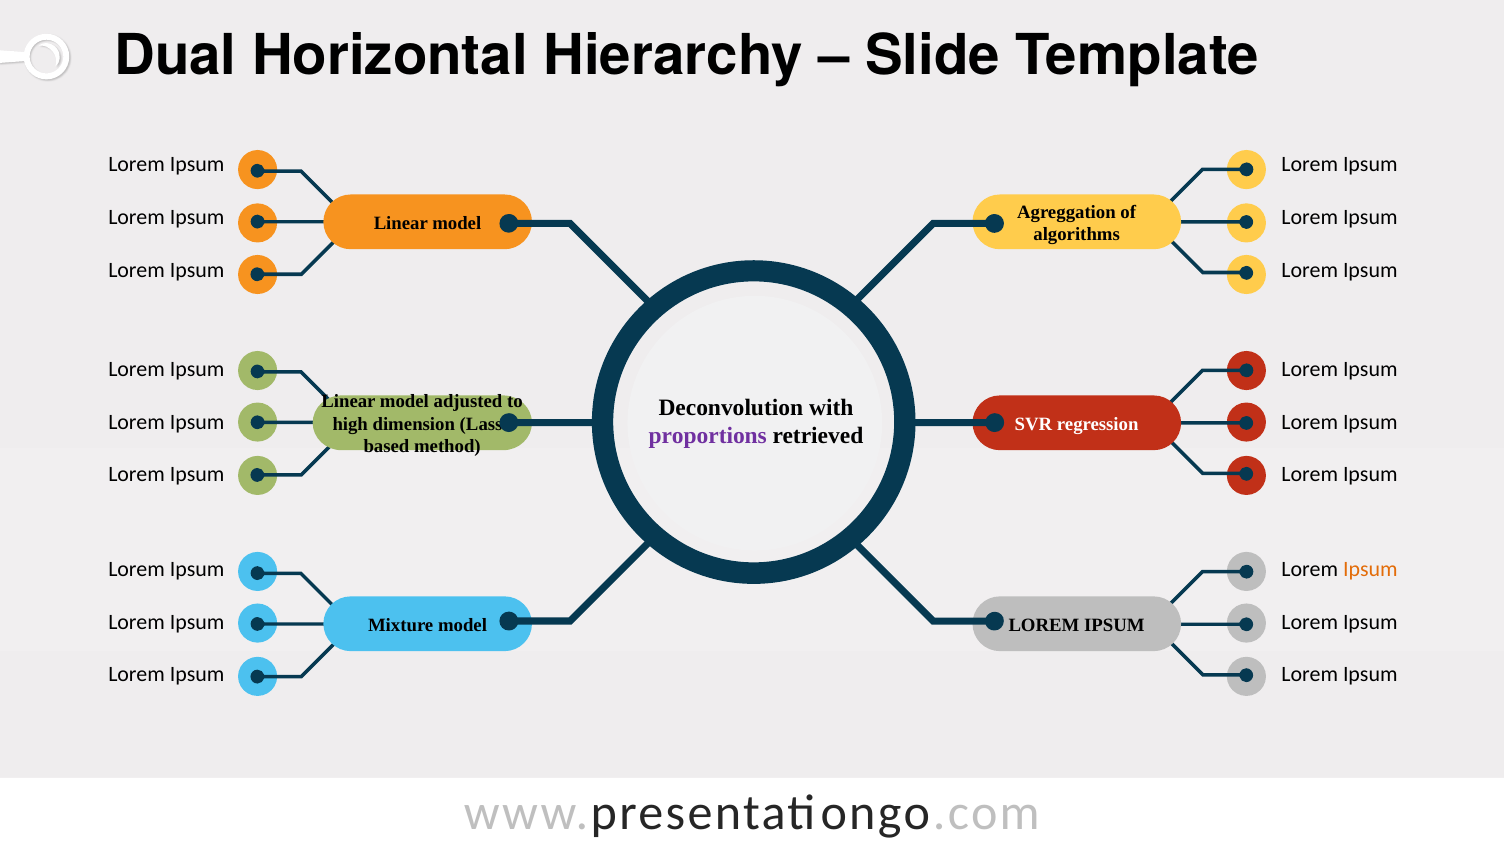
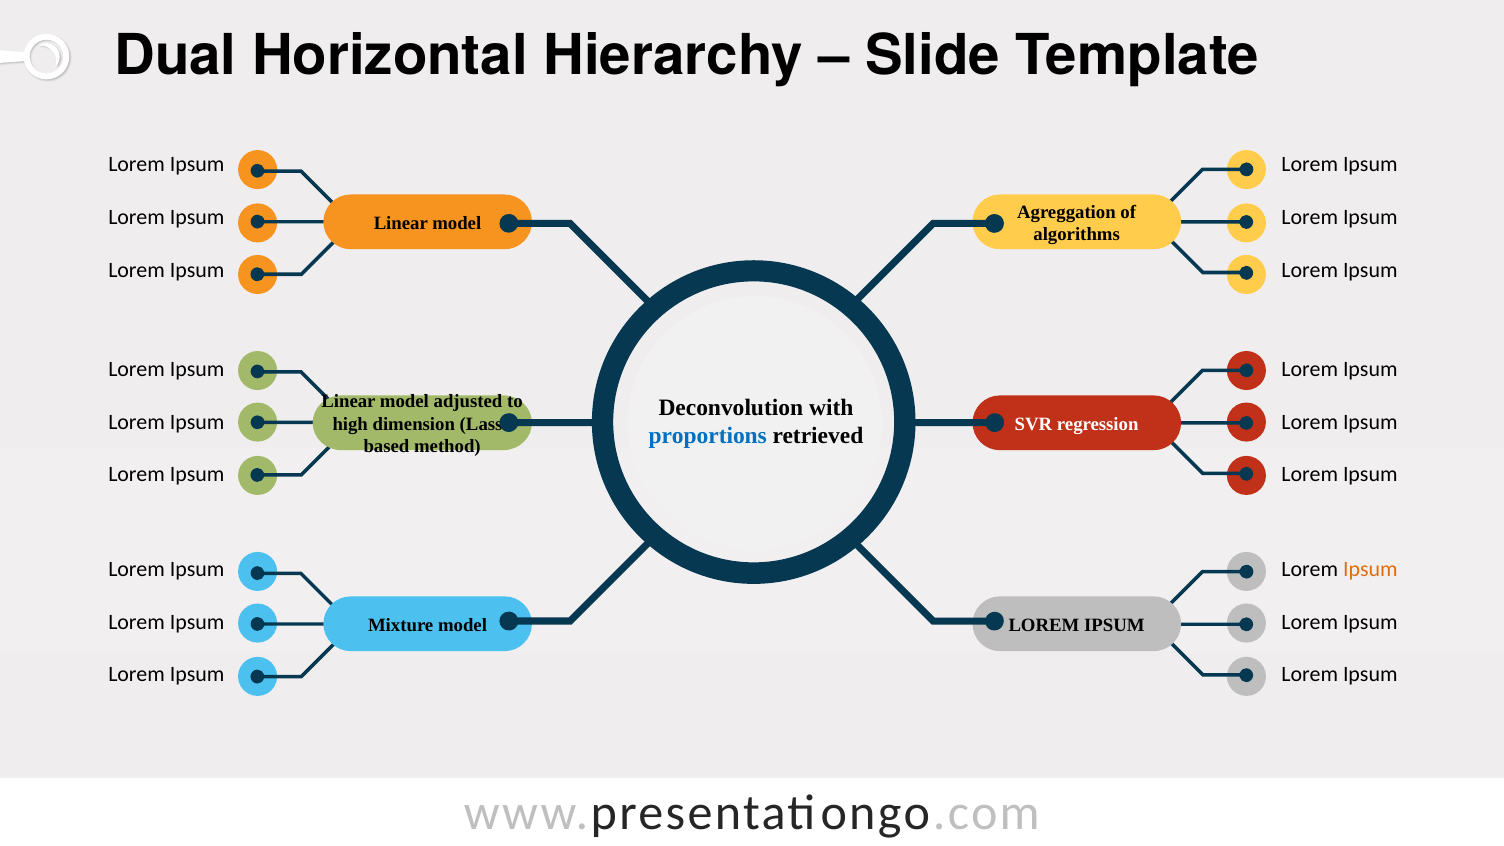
proportions colour: purple -> blue (708, 436)
